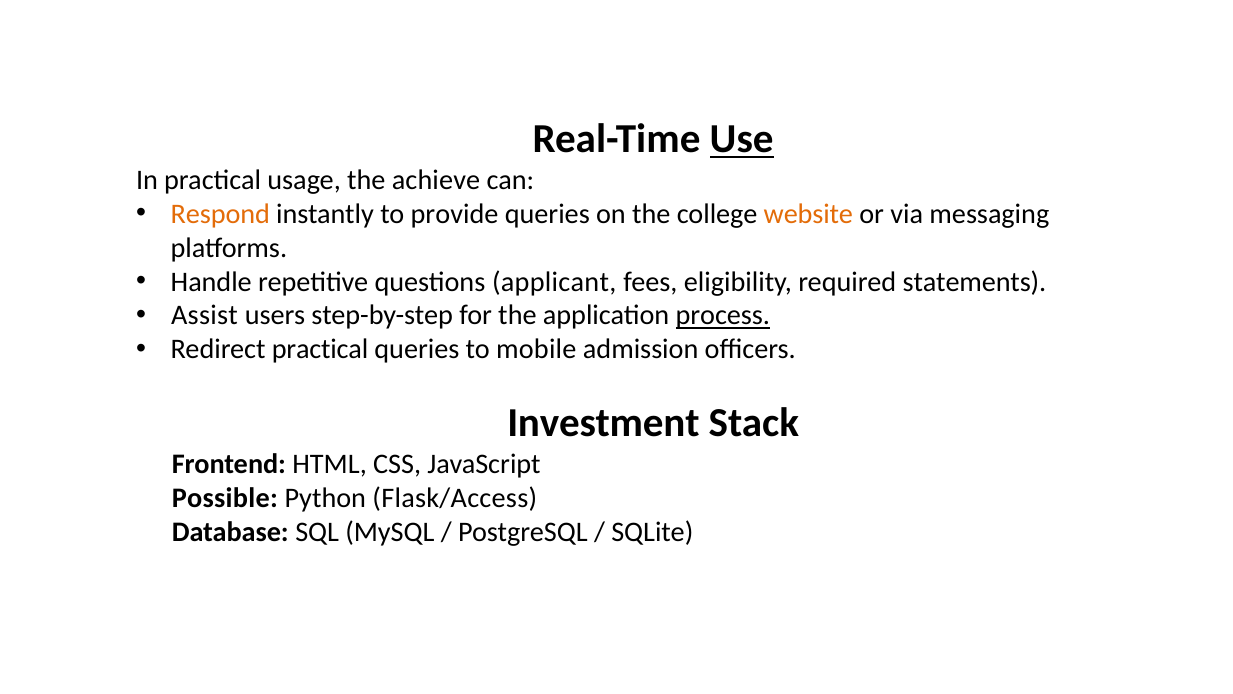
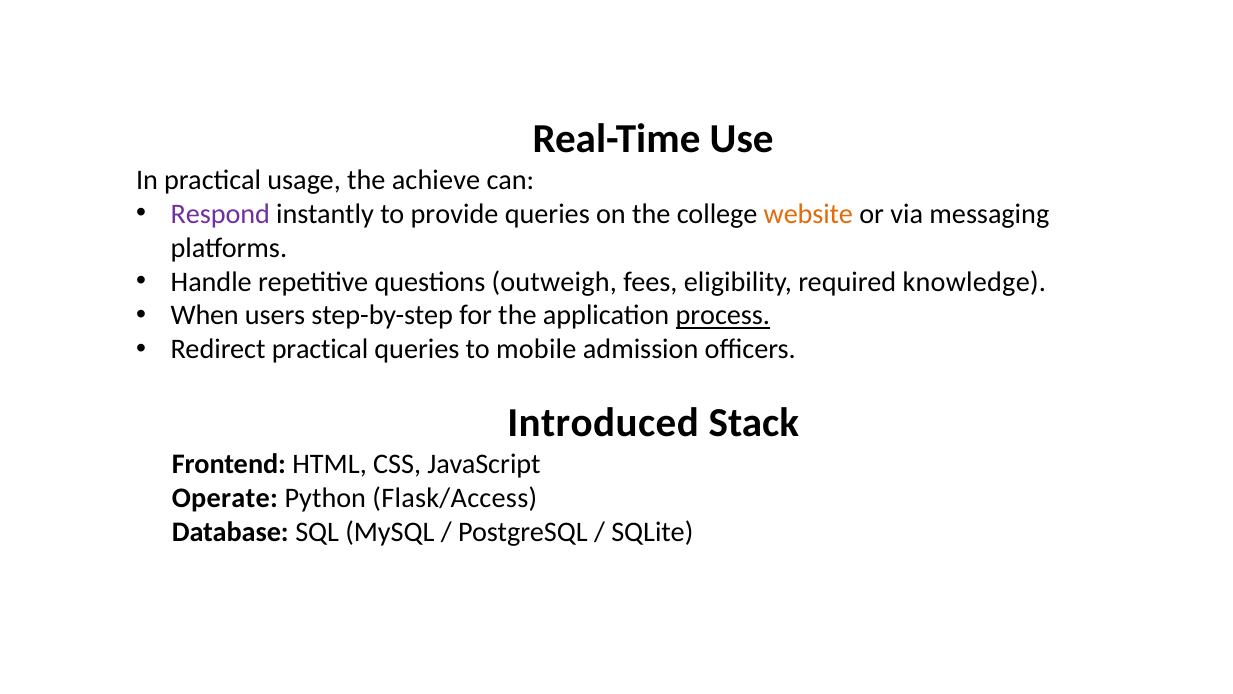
Use underline: present -> none (742, 139)
Respond colour: orange -> purple (220, 214)
applicant: applicant -> outweigh (554, 281)
statements: statements -> knowledge (974, 281)
Assist: Assist -> When (205, 315)
Investment: Investment -> Introduced (603, 423)
Possible: Possible -> Operate (225, 498)
